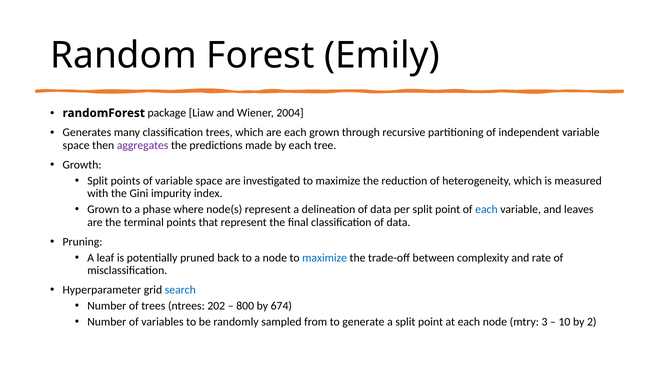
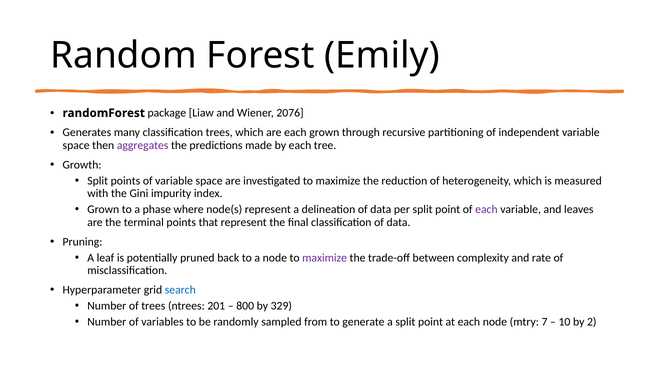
2004: 2004 -> 2076 (290, 113)
each colour: blue -> purple (486, 209)
maximize colour: blue -> purple (325, 258)
202: 202 -> 201 (216, 306)
674: 674 -> 329 (281, 306)
3: 3 -> 7 (544, 322)
